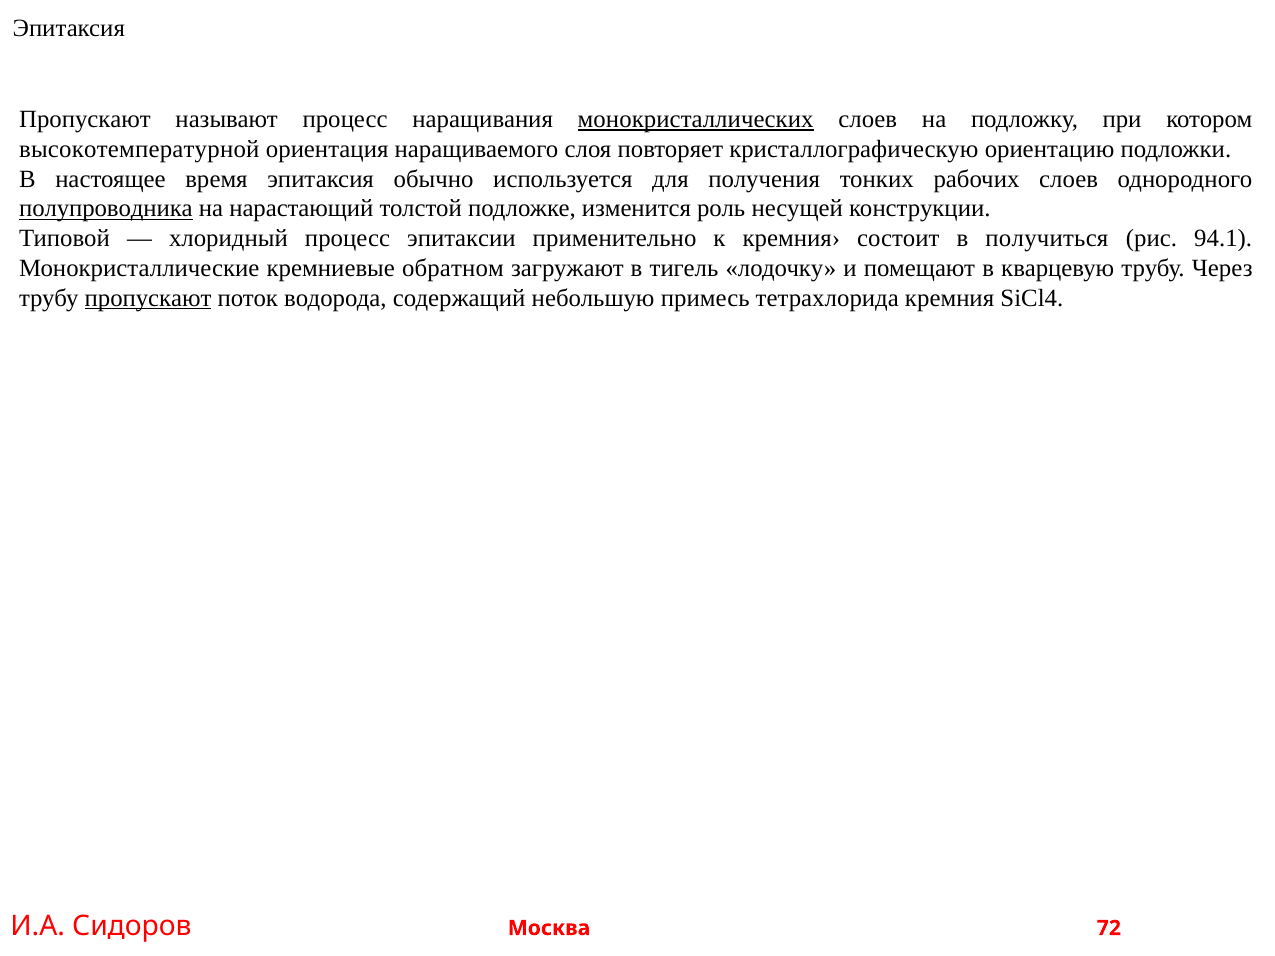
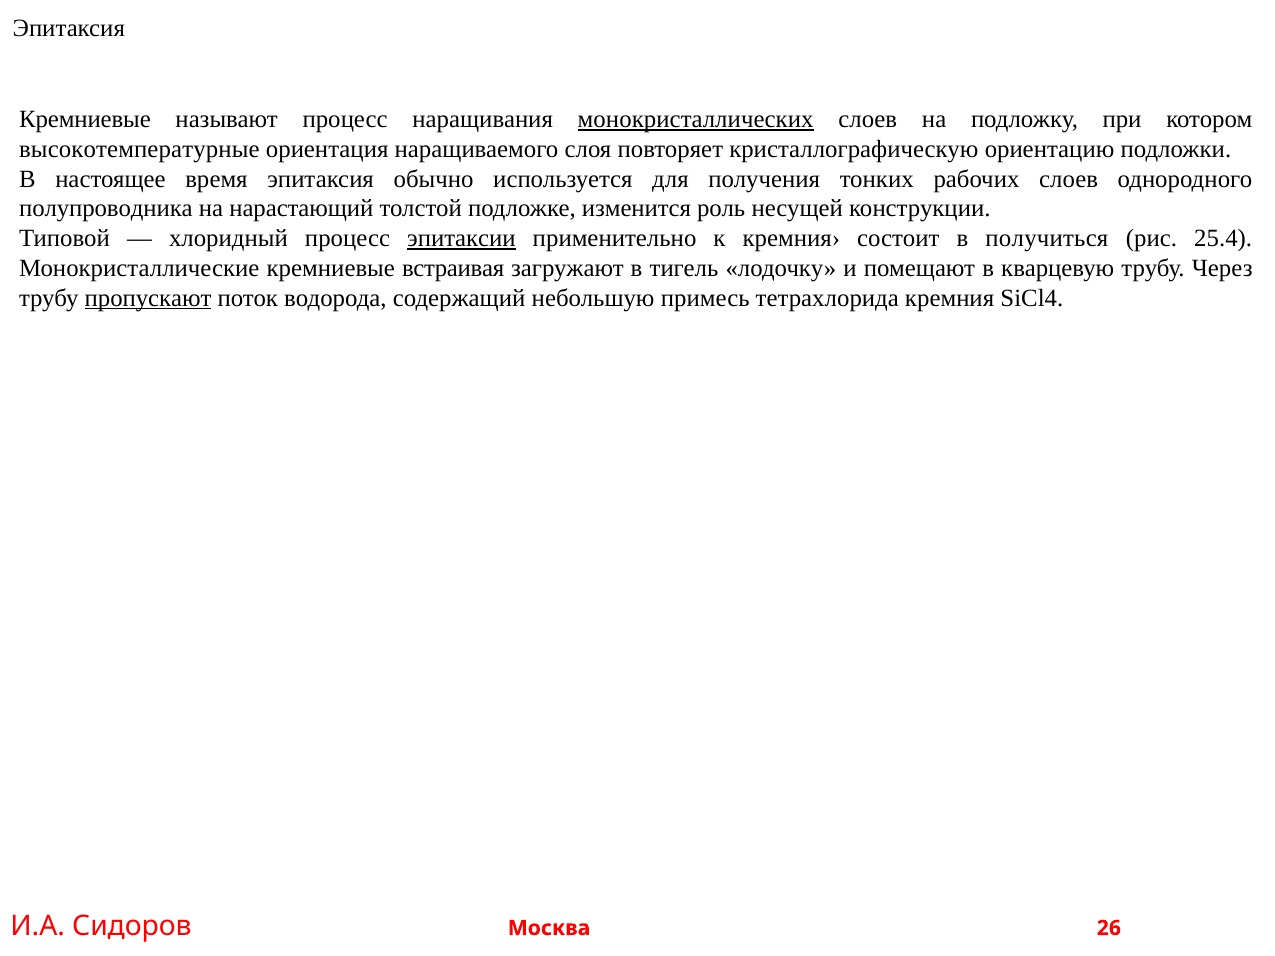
Пропускают: Пропускают -> Кремниевые (85, 119)
высокотемпературной: высокотемпературной -> высокотемпературные (139, 149)
полупроводника underline: present -> none (106, 209)
эпитаксии underline: none -> present (461, 238)
94.1: 94.1 -> 25.4 (1223, 238)
обратном: обратном -> встраивая (453, 268)
72: 72 -> 26 (1109, 928)
